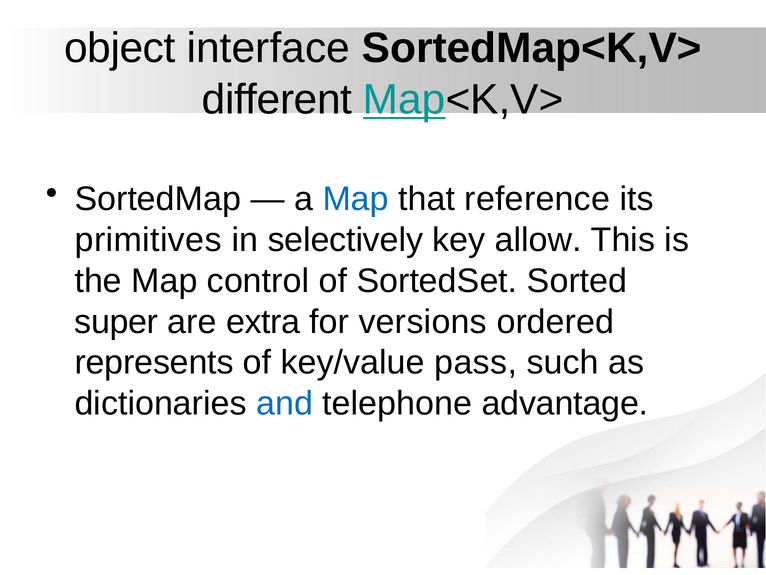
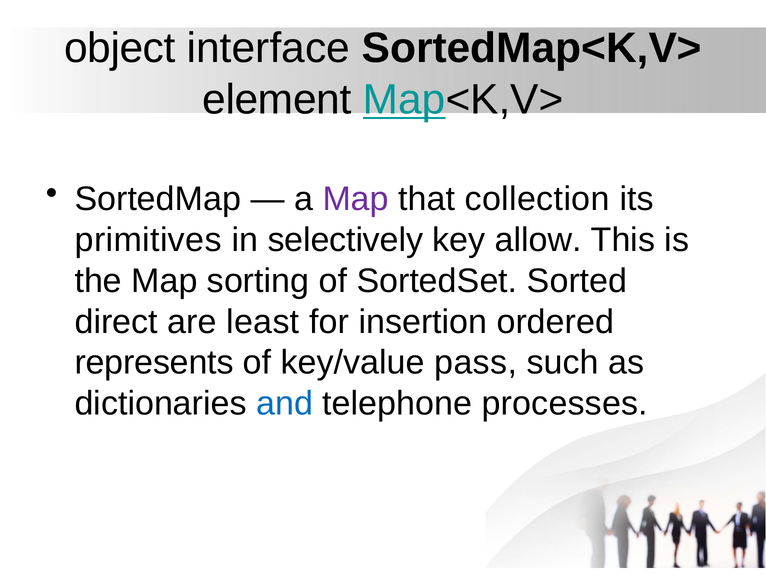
different: different -> element (277, 99)
Map colour: blue -> purple (356, 199)
reference: reference -> collection (537, 199)
control: control -> sorting (258, 281)
super: super -> direct (116, 322)
extra: extra -> least (263, 322)
versions: versions -> insertion (423, 322)
advantage: advantage -> processes (565, 403)
